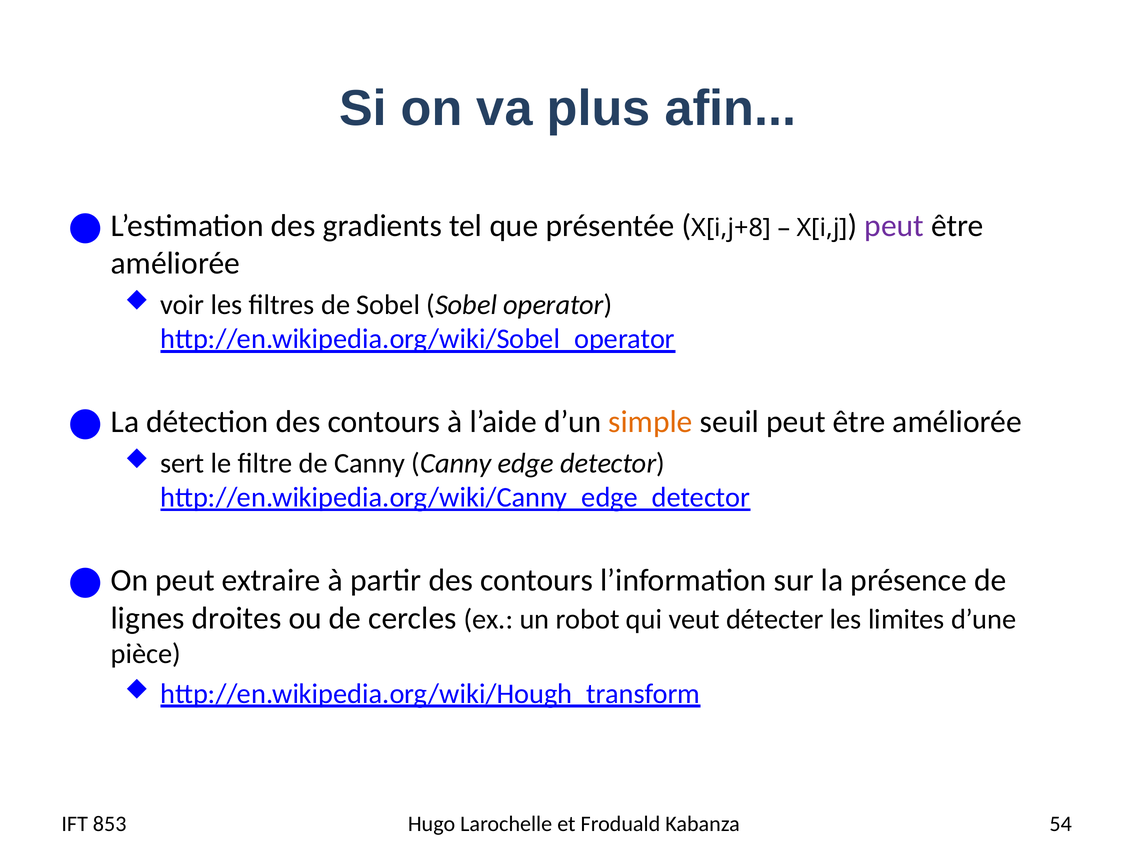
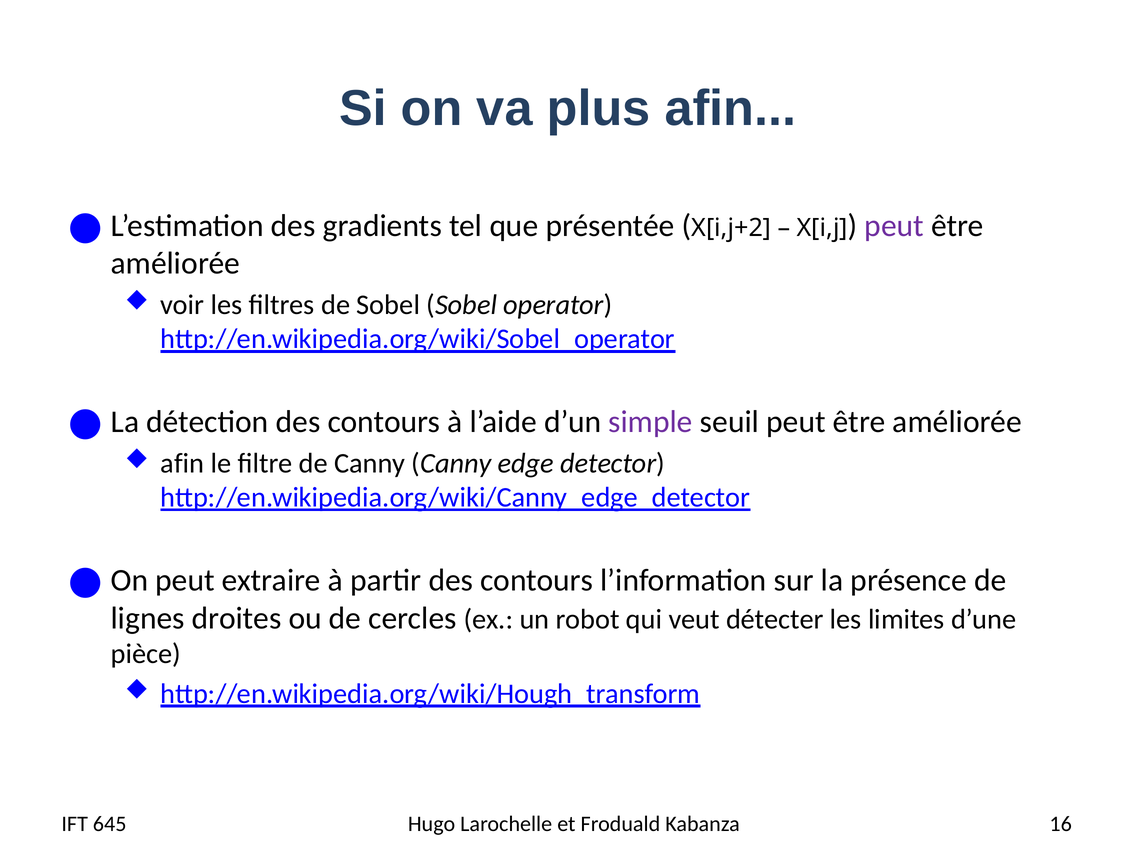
X[i,j+8: X[i,j+8 -> X[i,j+2 (731, 228)
simple colour: orange -> purple (650, 422)
sert: sert -> afin (182, 463)
853: 853 -> 645 (110, 824)
54: 54 -> 16 (1061, 824)
